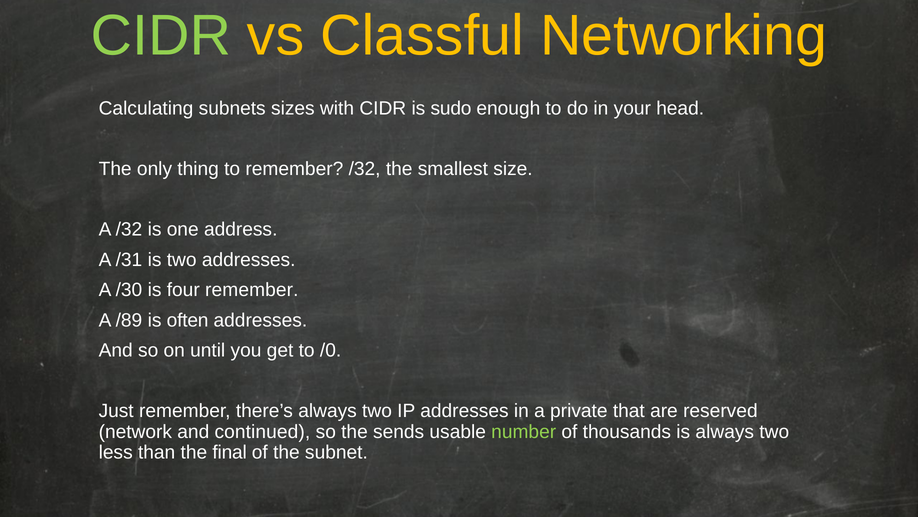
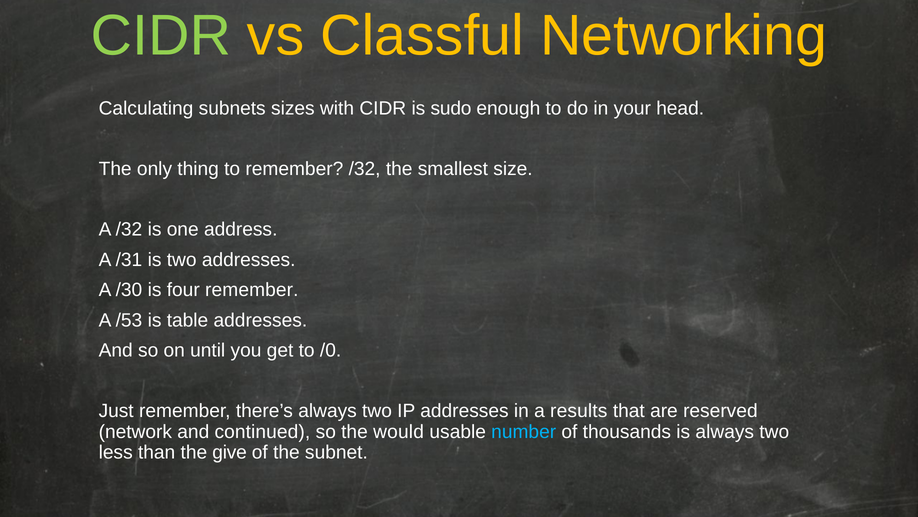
/89: /89 -> /53 (129, 320)
often: often -> table (188, 320)
private: private -> results (579, 411)
sends: sends -> would (399, 431)
number colour: light green -> light blue (524, 431)
final: final -> give (230, 452)
